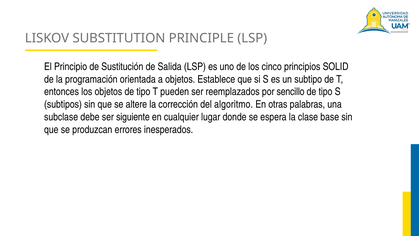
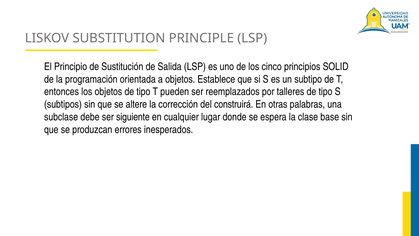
sencillo: sencillo -> talleres (291, 92)
algoritmo: algoritmo -> construirá (234, 104)
